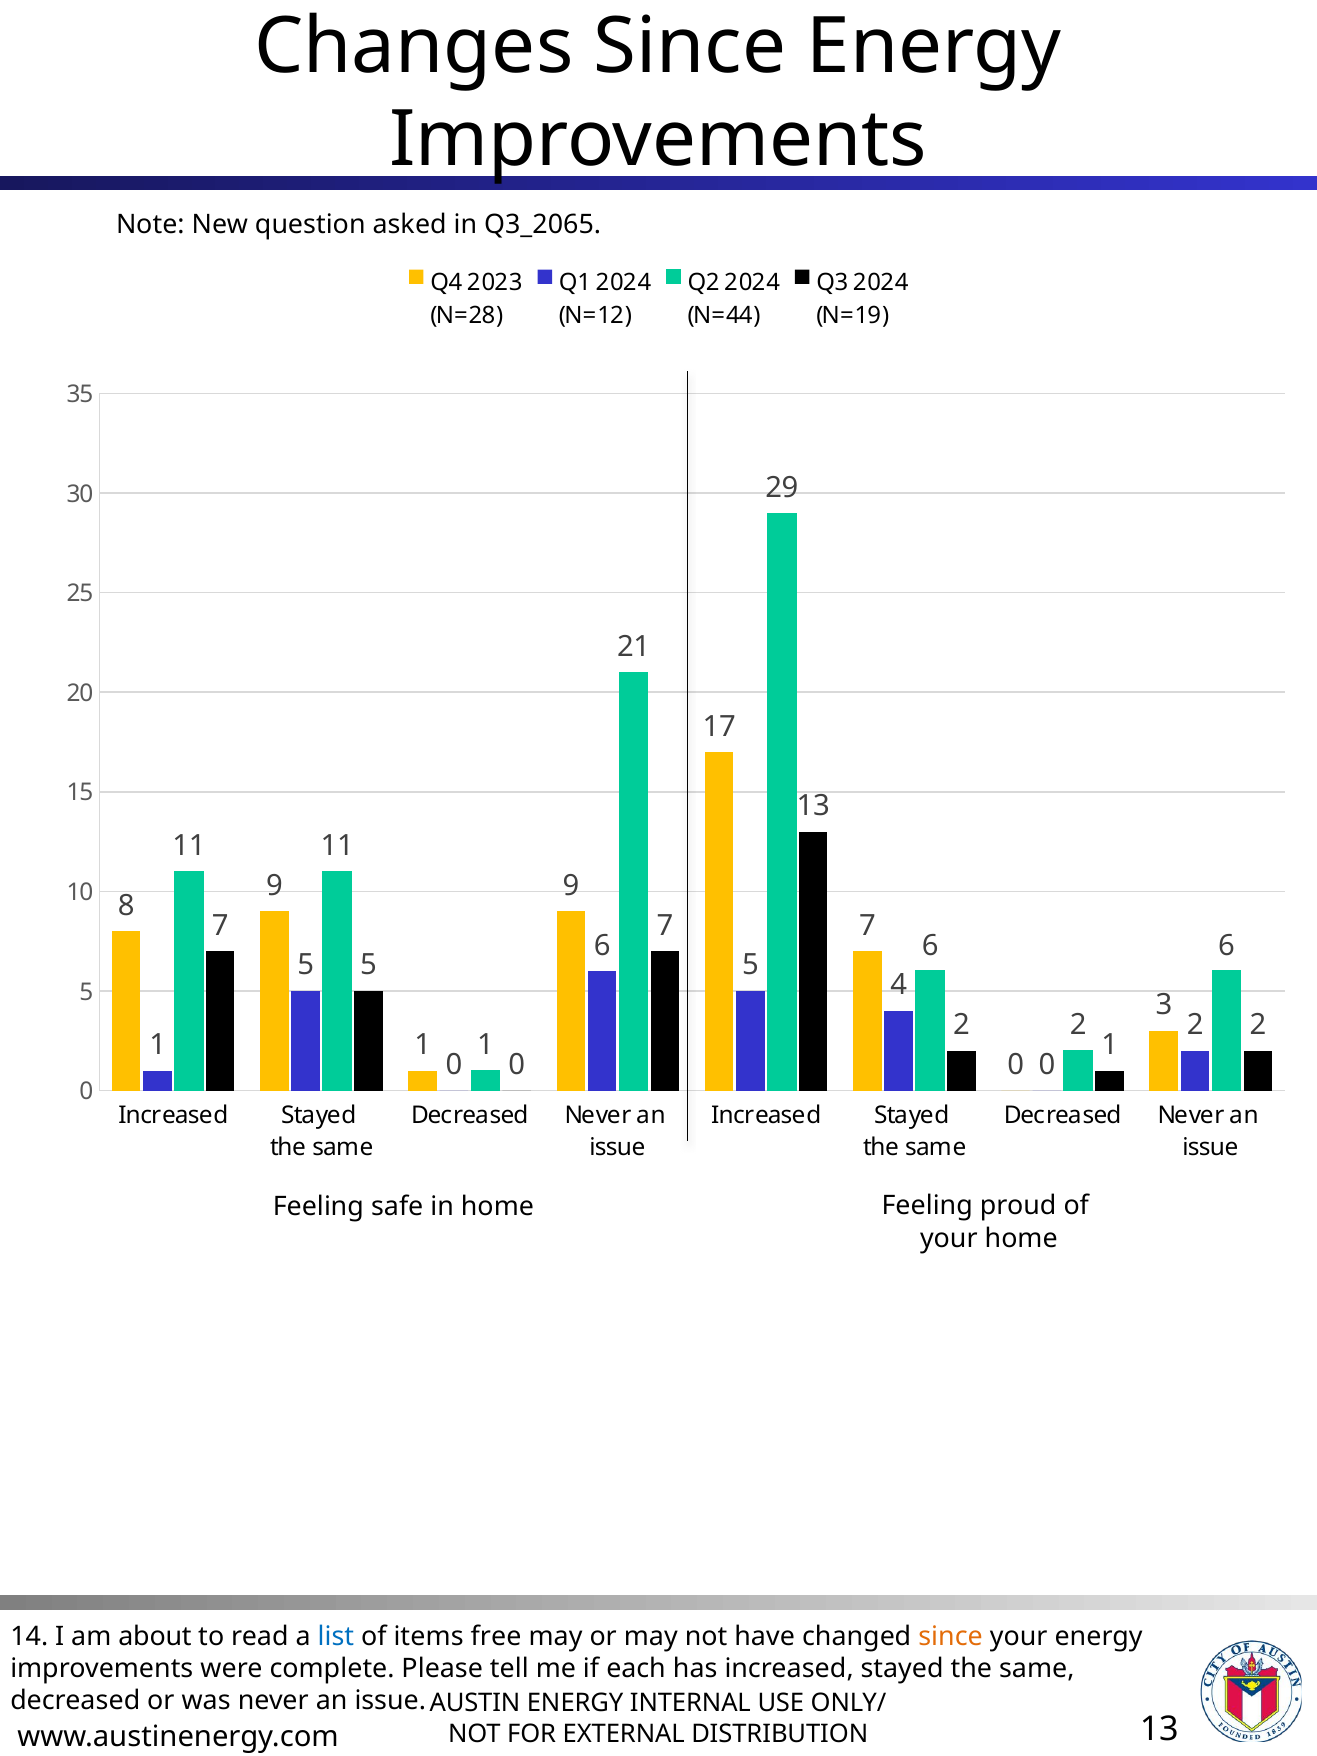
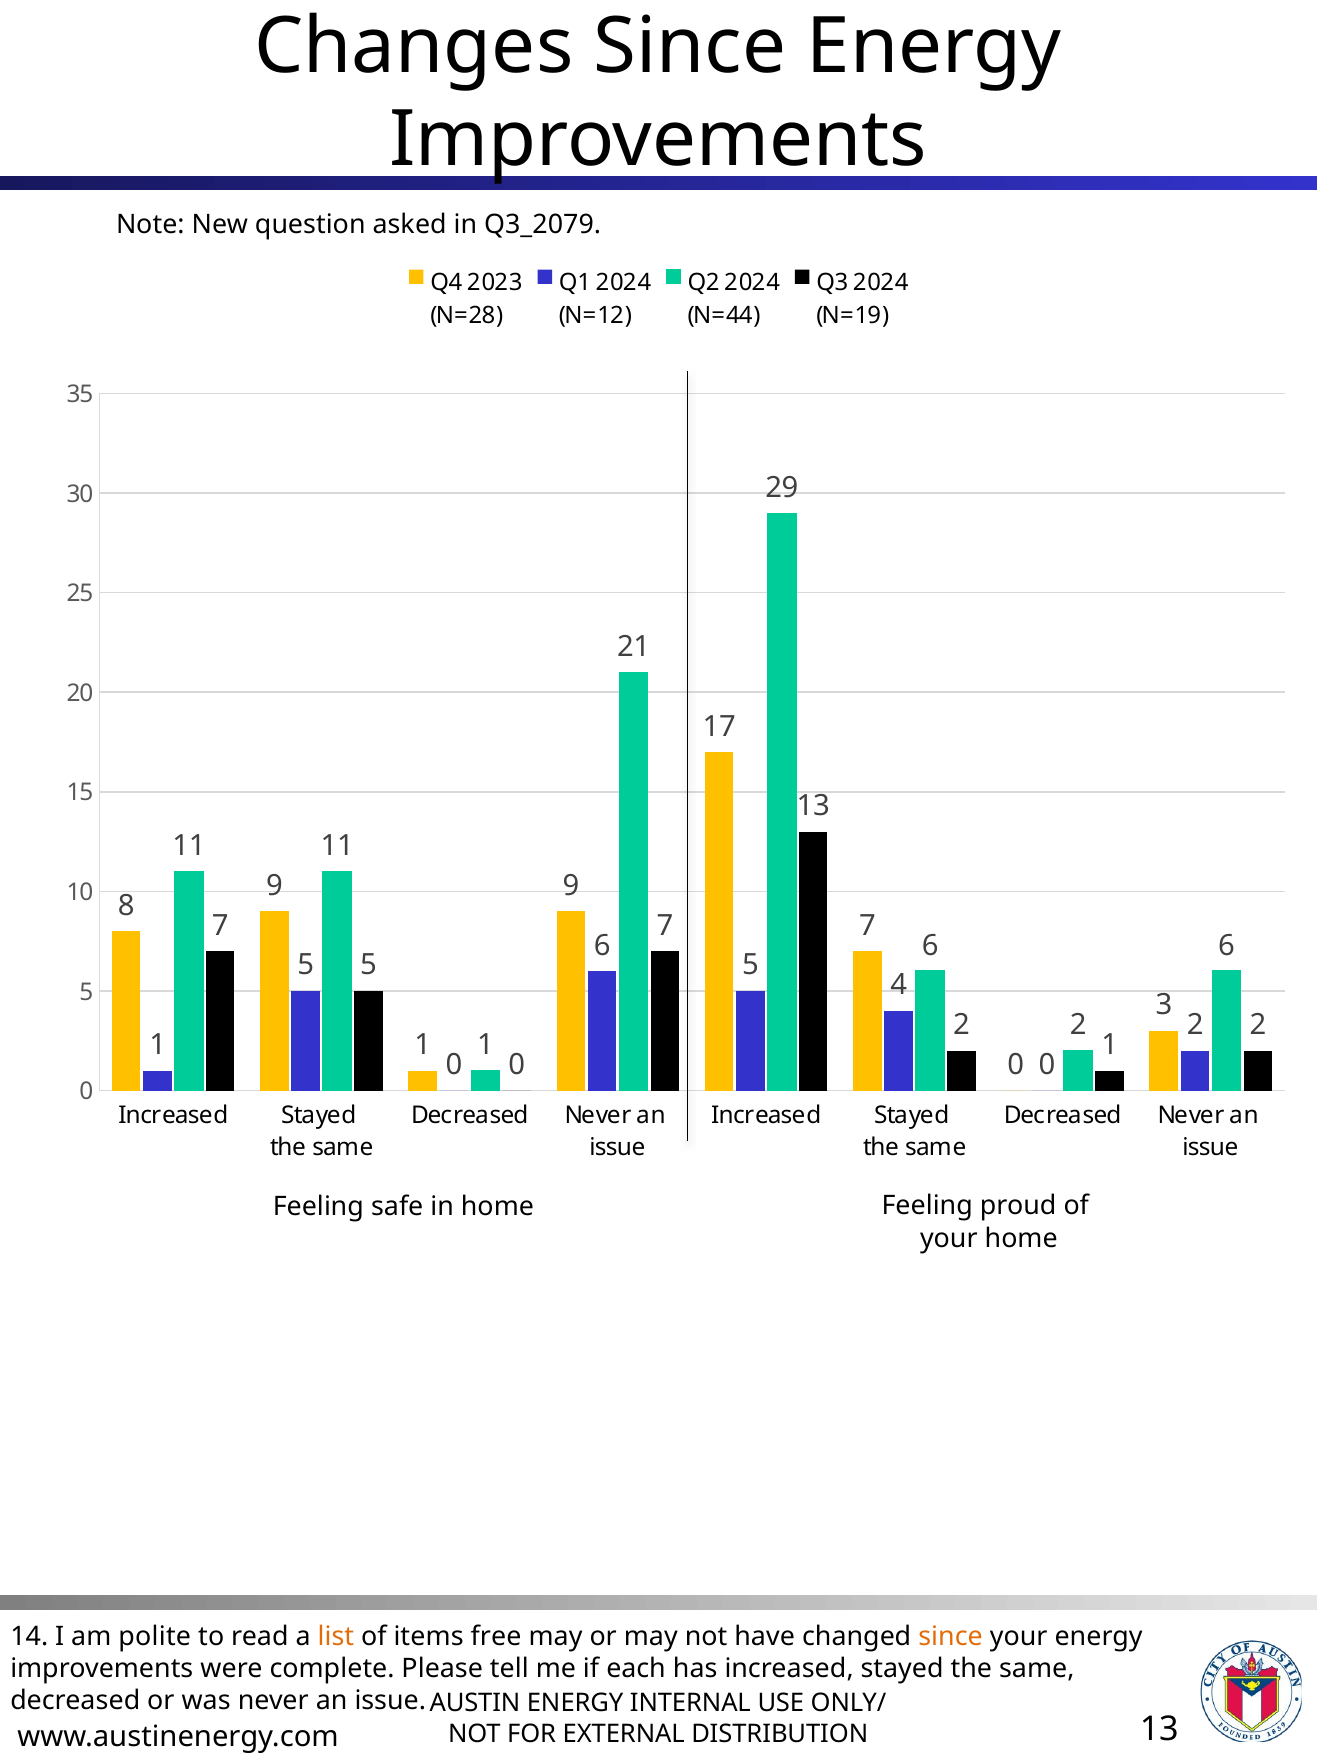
Q3_2065: Q3_2065 -> Q3_2079 (543, 225)
about: about -> polite (155, 1637)
list colour: blue -> orange (336, 1637)
